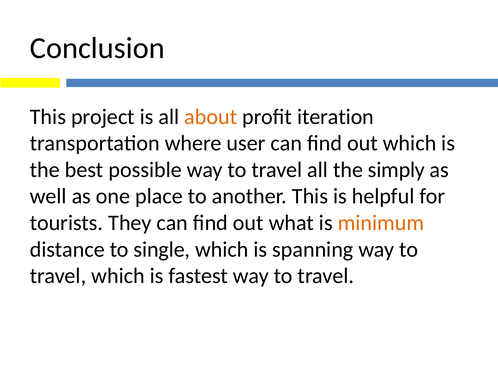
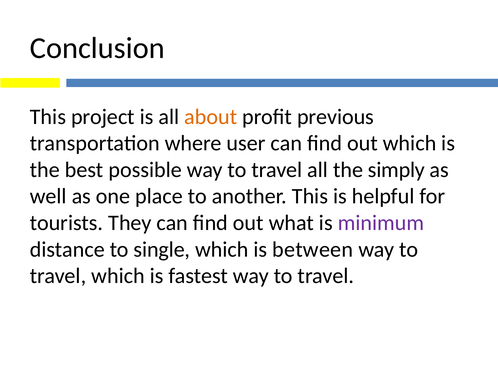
iteration: iteration -> previous (335, 117)
minimum colour: orange -> purple (381, 223)
spanning: spanning -> between (313, 250)
